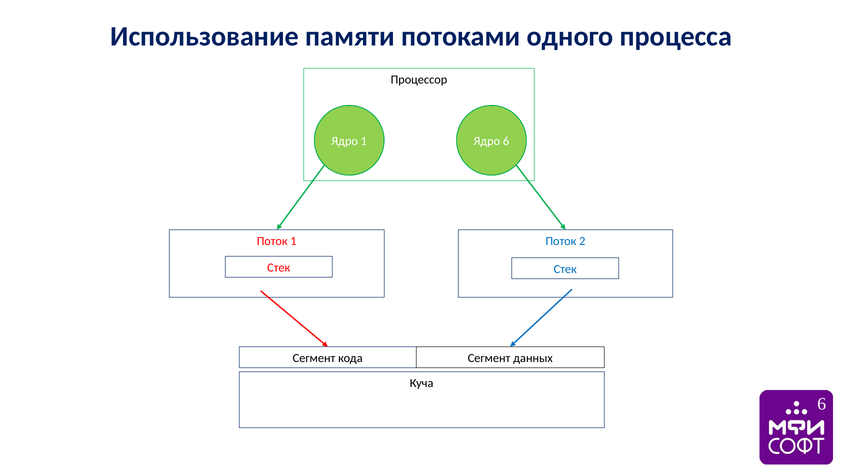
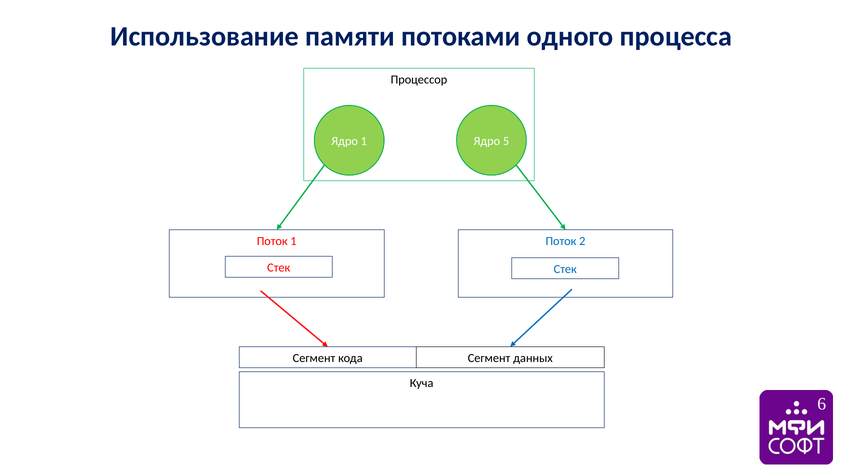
Ядро 6: 6 -> 5 (506, 141)
